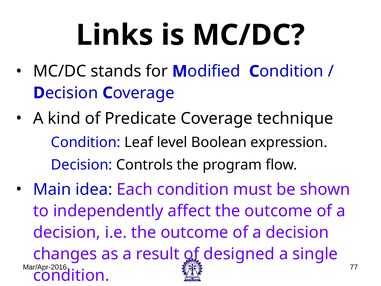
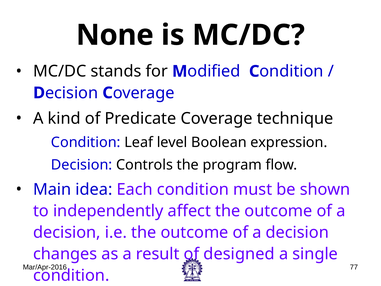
Links: Links -> None (115, 35)
